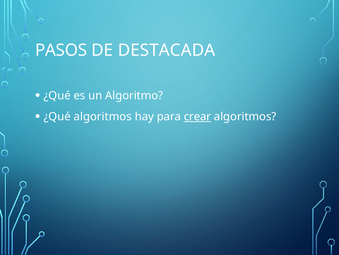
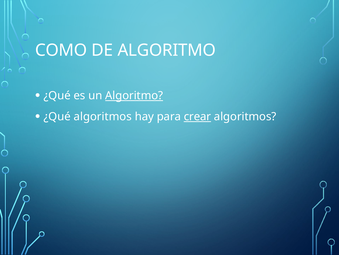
PASOS: PASOS -> COMO (61, 50)
DE DESTACADA: DESTACADA -> ALGORITMO (167, 50)
Algoritmo underline: none -> present (134, 95)
